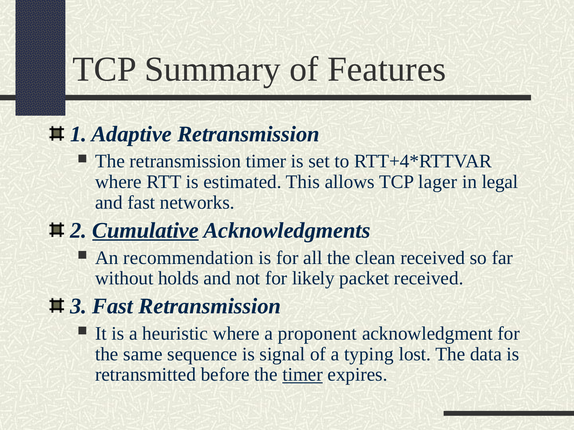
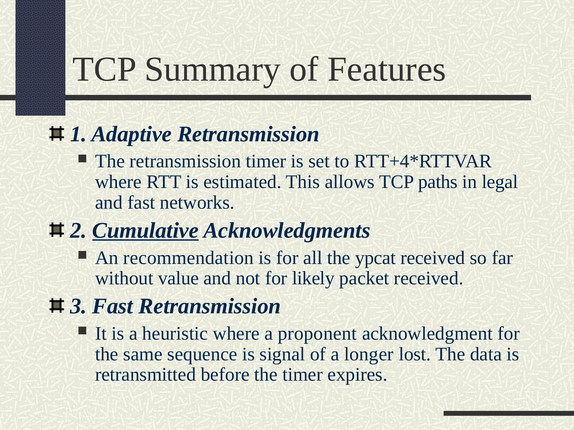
lager: lager -> paths (438, 182)
clean: clean -> ypcat (375, 258)
holds: holds -> value (179, 279)
typing: typing -> longer (369, 354)
timer underline: present -> none (303, 375)
